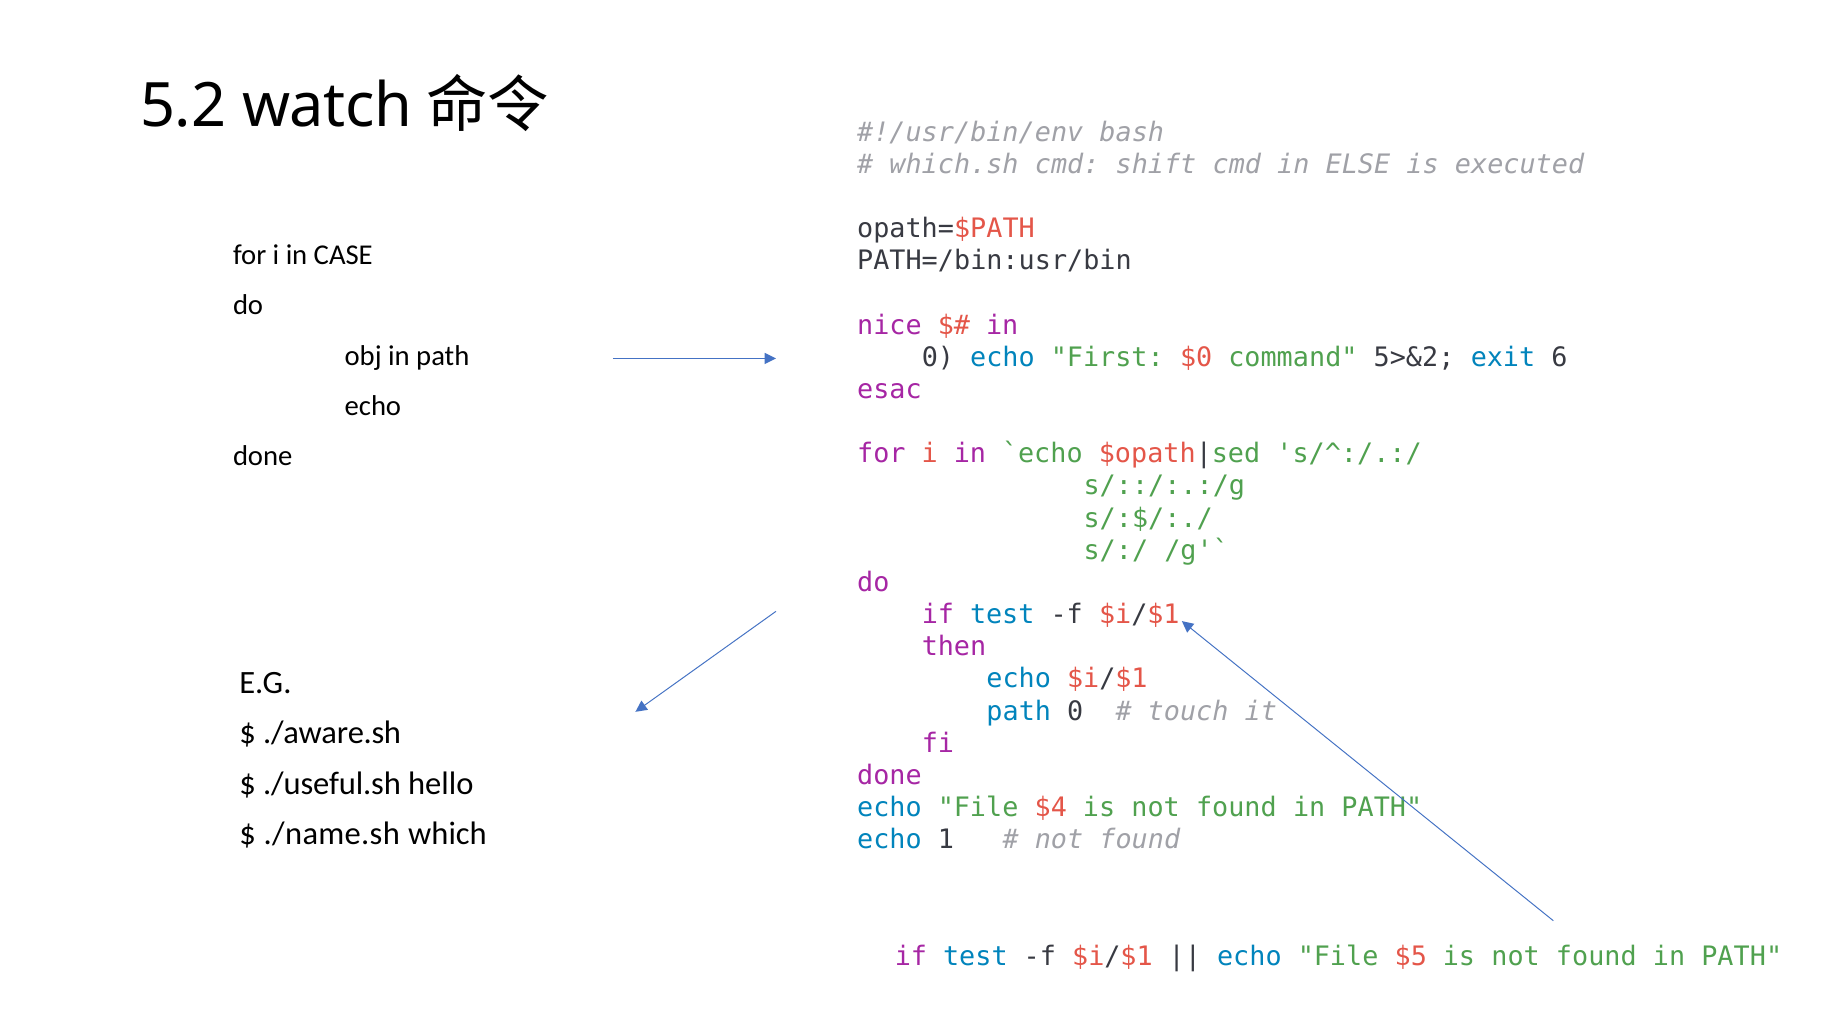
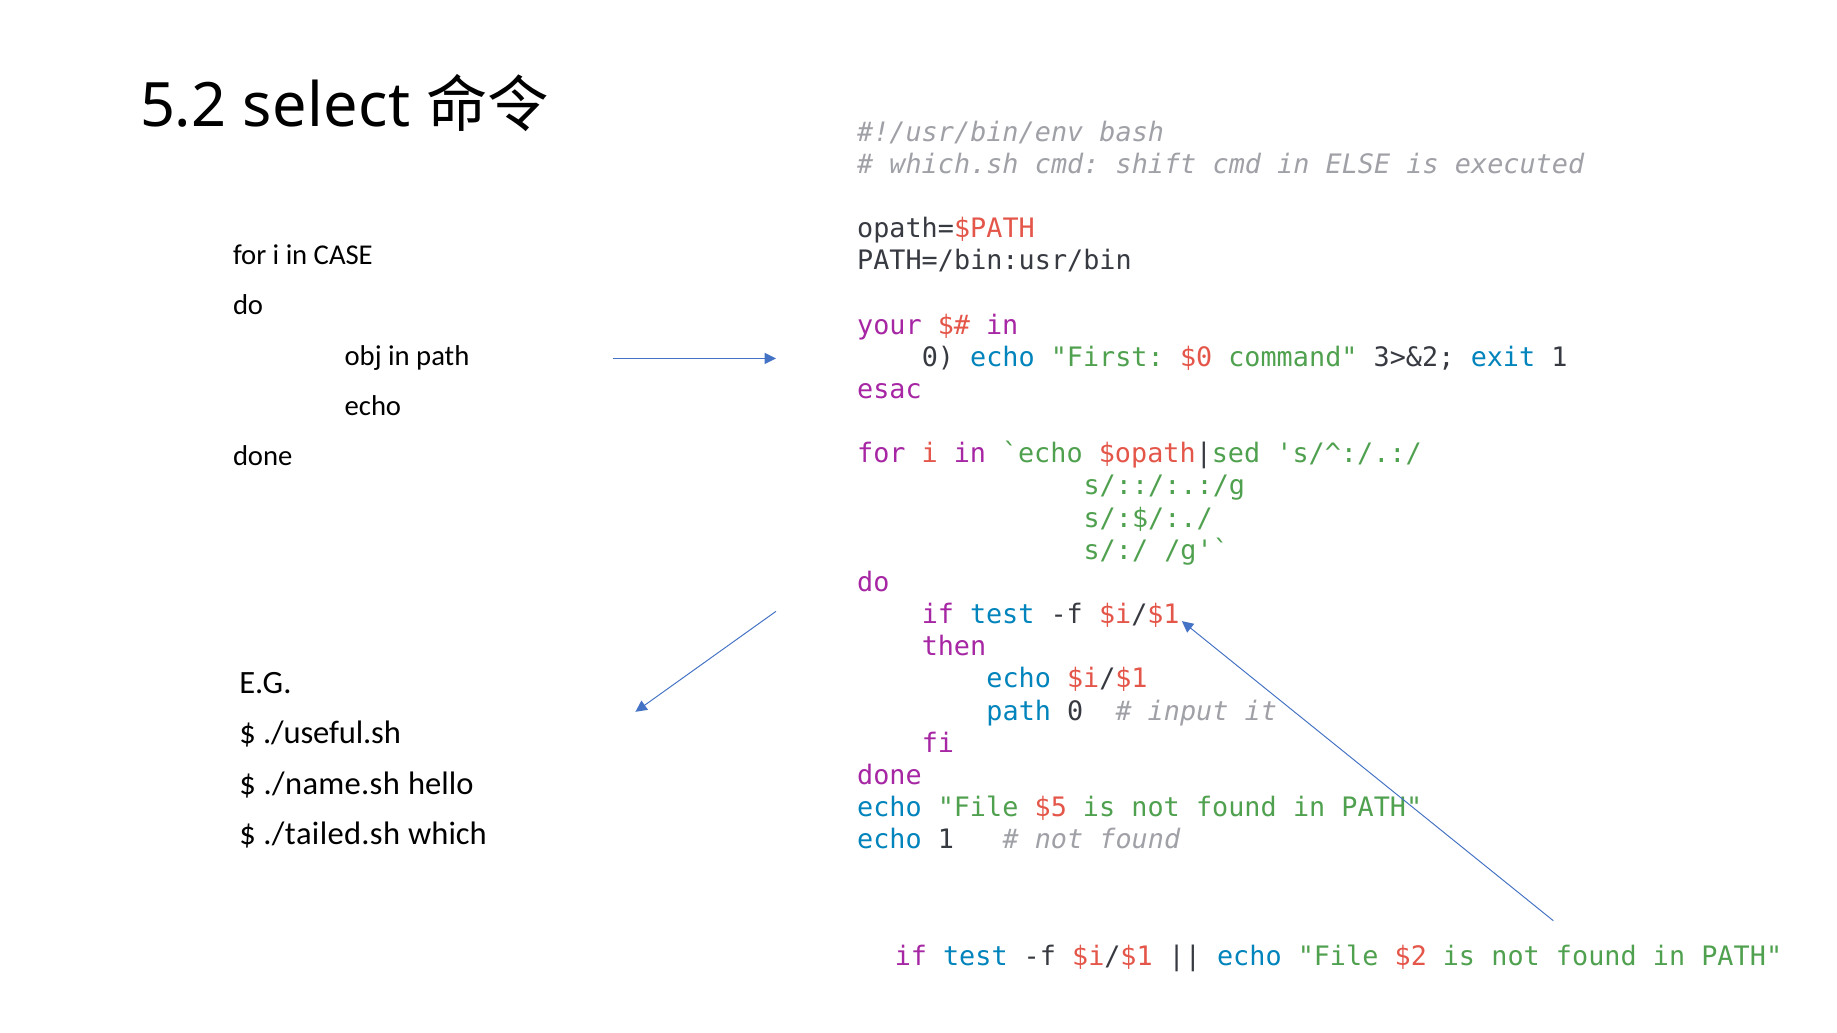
watch: watch -> select (327, 106)
nice: nice -> your (889, 325)
5>&2: 5>&2 -> 3>&2 (1414, 358)
exit 6: 6 -> 1 (1559, 358)
touch: touch -> input (1188, 711)
./aware.sh: ./aware.sh -> ./useful.sh (332, 733)
./useful.sh: ./useful.sh -> ./name.sh (332, 784)
$4: $4 -> $5 (1051, 808)
./name.sh: ./name.sh -> ./tailed.sh (332, 834)
$5: $5 -> $2 (1411, 957)
